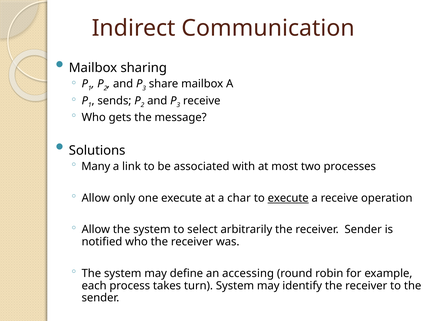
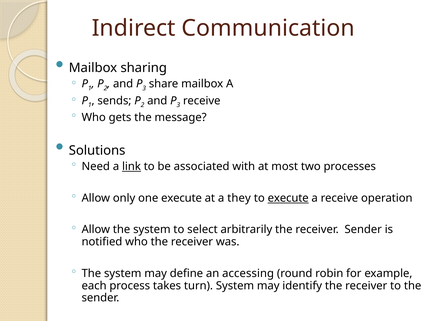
Many: Many -> Need (96, 166)
link underline: none -> present (131, 166)
char: char -> they (239, 198)
